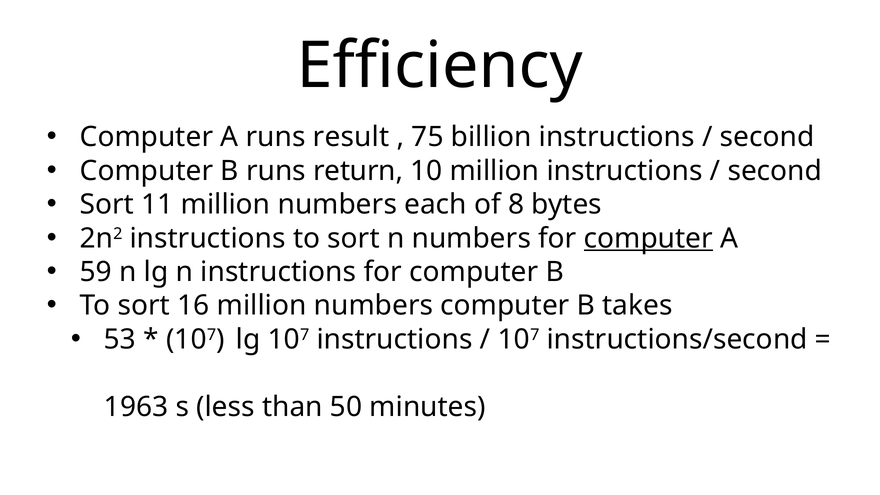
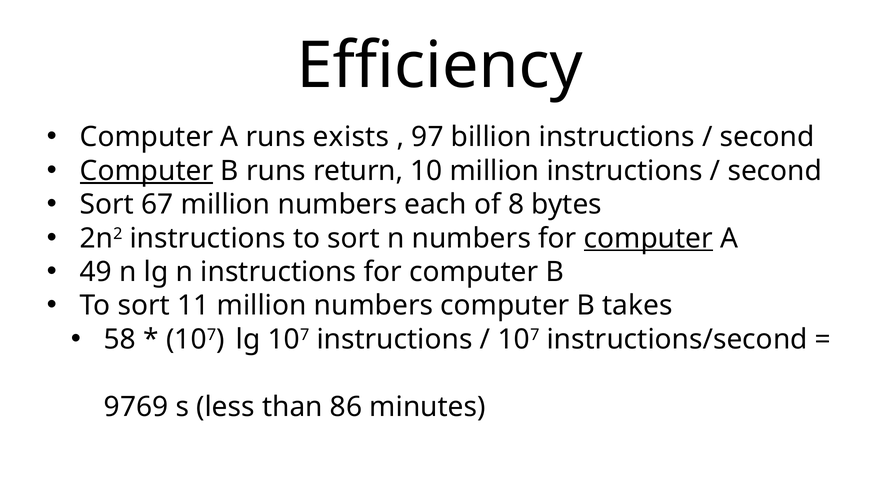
result: result -> exists (351, 137)
75: 75 -> 97 (428, 137)
Computer underline: none -> present (146, 171)
11: 11 -> 67 (157, 205)
59: 59 -> 49 (96, 272)
16: 16 -> 11 (193, 306)
53: 53 -> 58 (120, 339)
1963: 1963 -> 9769 (136, 407)
50: 50 -> 86 (346, 407)
